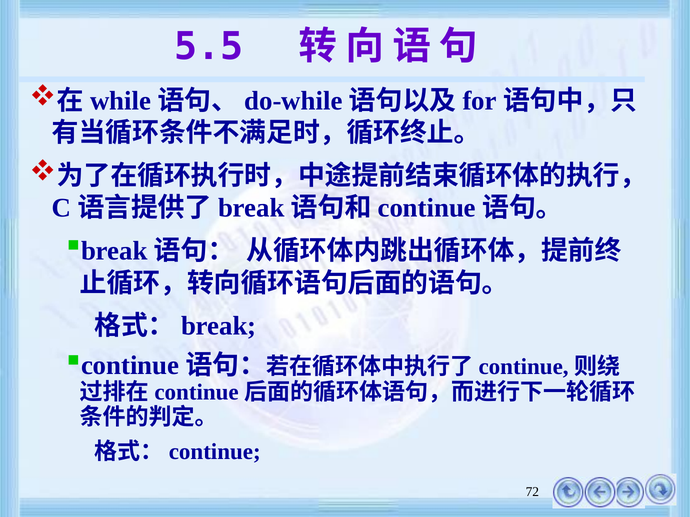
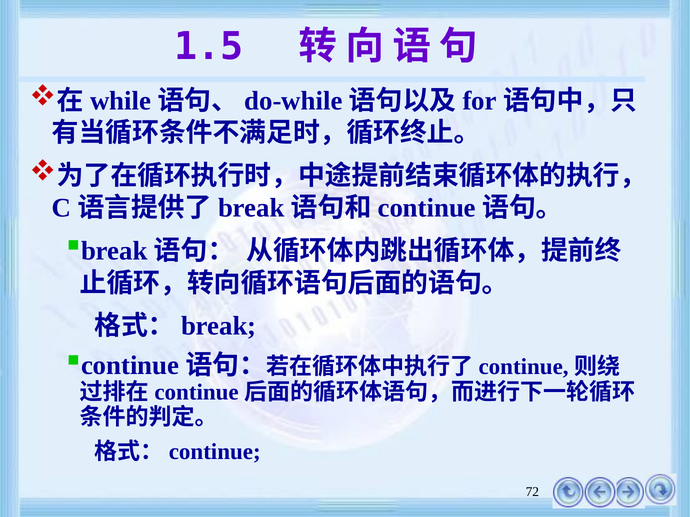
5.5: 5.5 -> 1.5 (209, 47)
